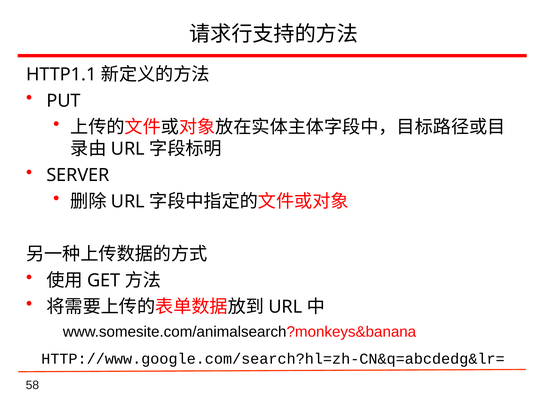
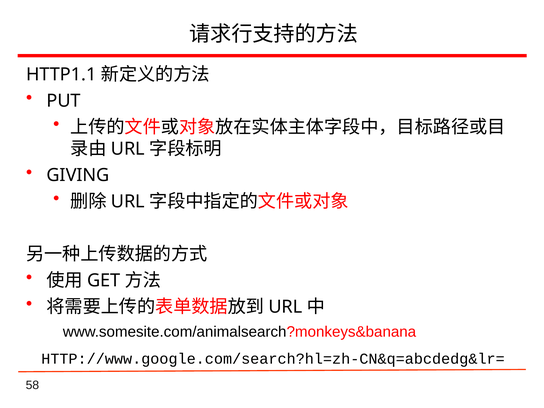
SERVER: SERVER -> GIVING (78, 175)
